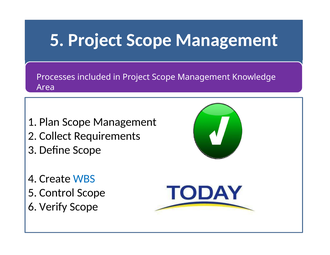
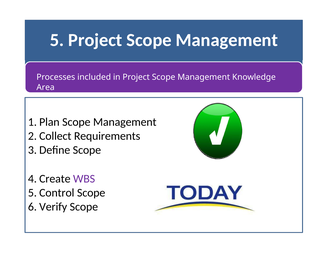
WBS colour: blue -> purple (84, 179)
